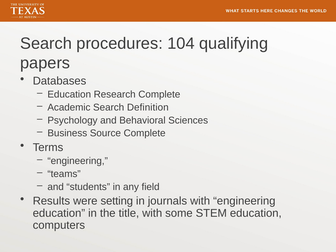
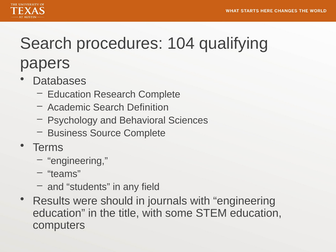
setting: setting -> should (117, 201)
